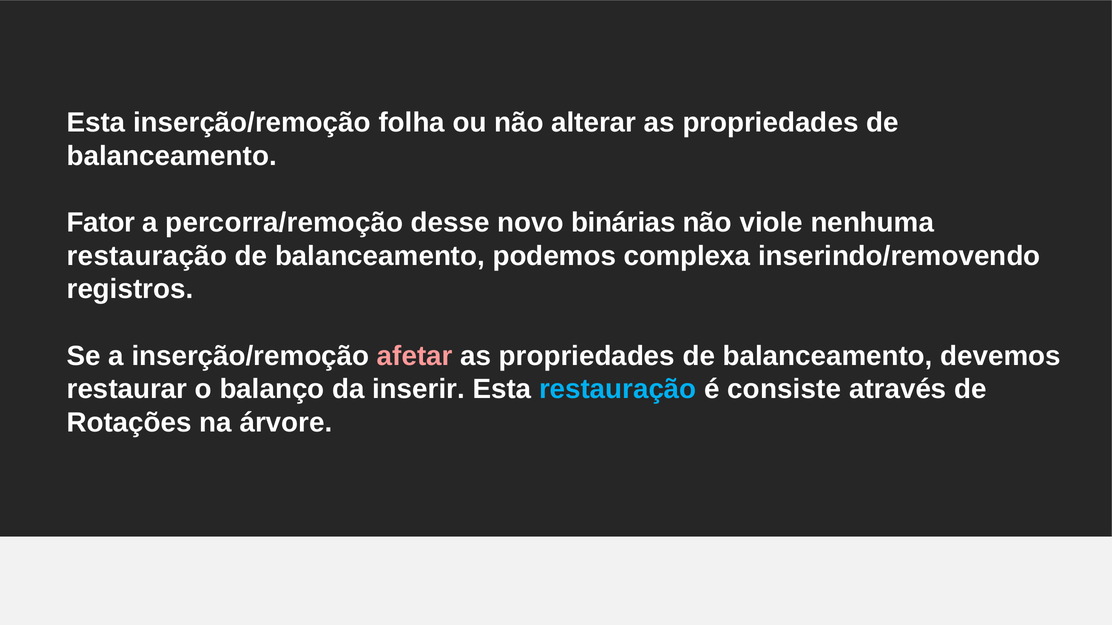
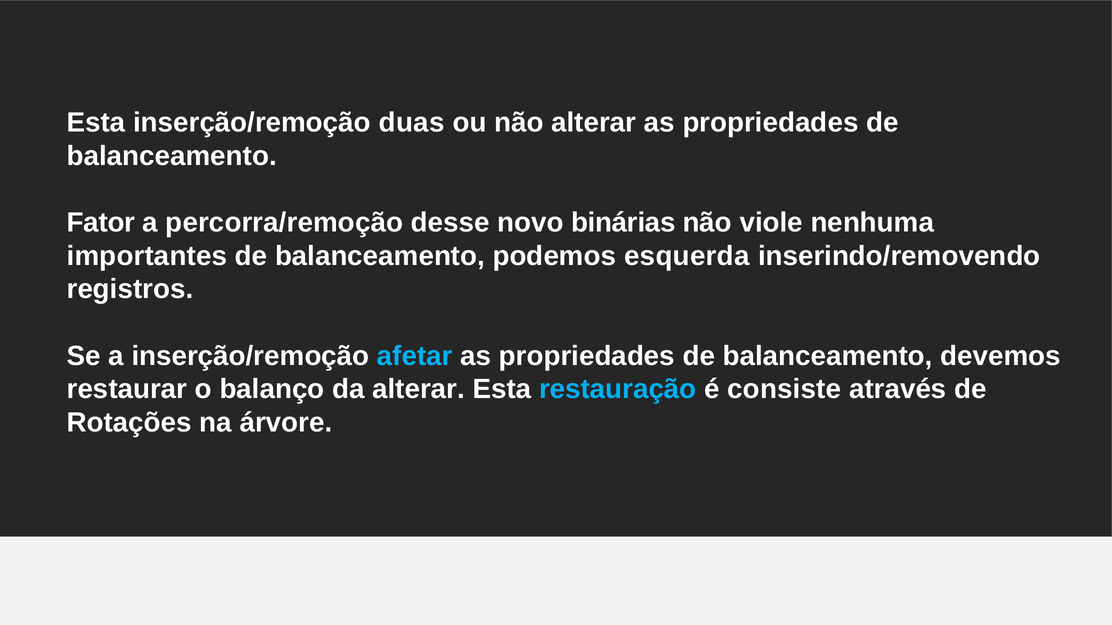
folha: folha -> duas (412, 123)
restauração: restauração -> importantes (147, 256)
complexa: complexa -> esquerda (687, 256)
afetar colour: pink -> light blue (415, 356)
da inserir: inserir -> alterar (419, 390)
